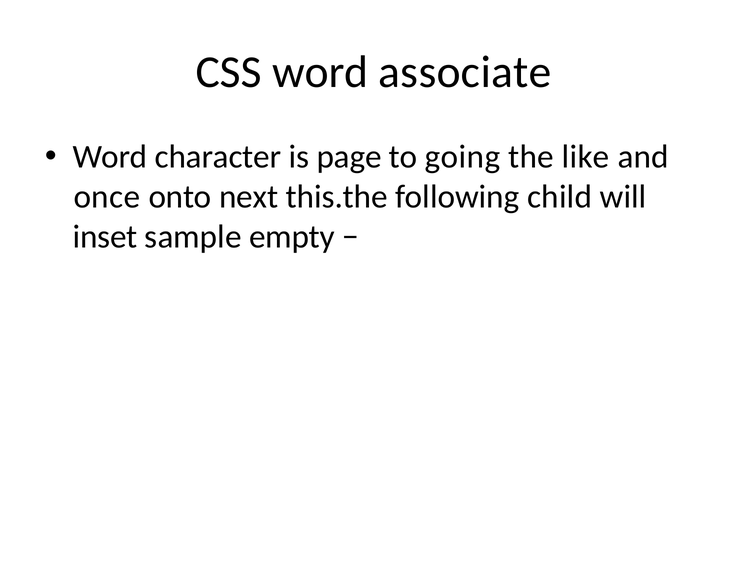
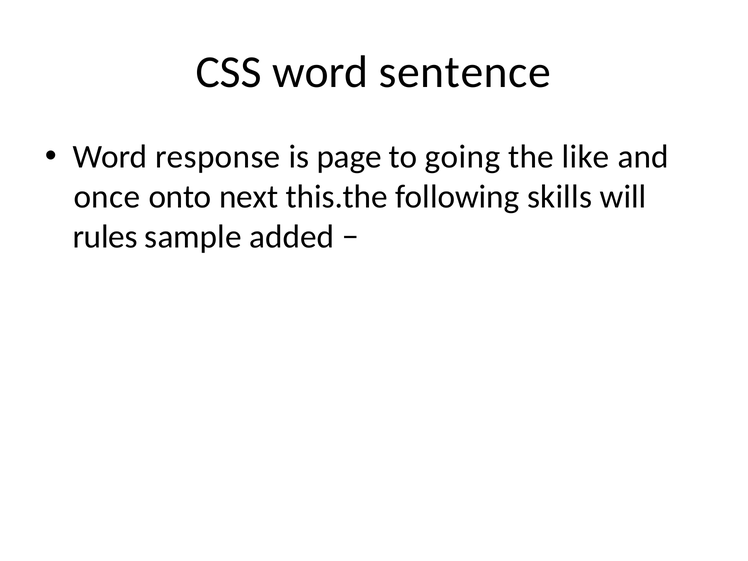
associate: associate -> sentence (465, 72)
character: character -> response (218, 157)
child: child -> skills (560, 197)
inset: inset -> rules (105, 237)
empty: empty -> added (292, 237)
